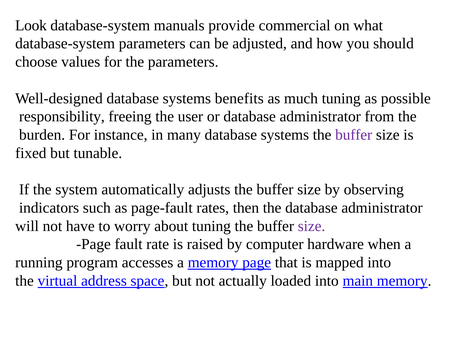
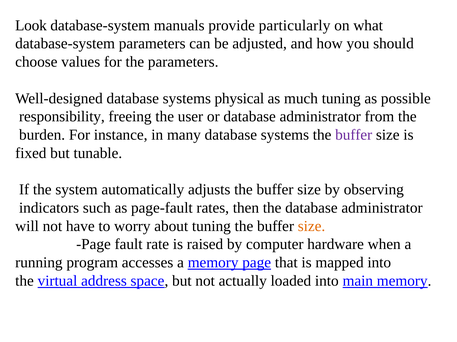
commercial: commercial -> particularly (295, 25)
benefits: benefits -> physical (239, 99)
size colour: purple -> orange (312, 227)
